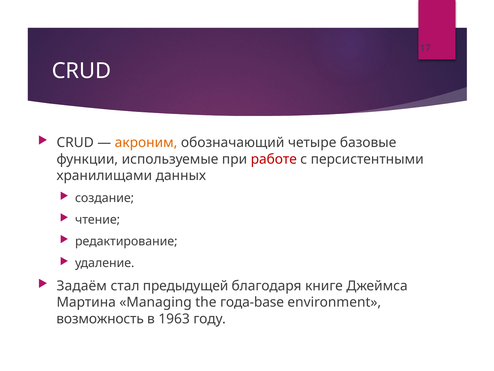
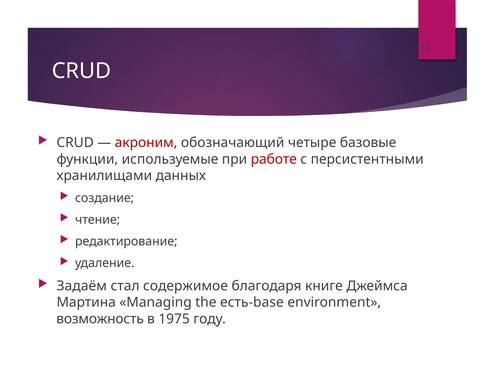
акроним colour: orange -> red (146, 142)
предыдущей: предыдущей -> содержимое (185, 285)
года-base: года-base -> есть-base (252, 302)
1963: 1963 -> 1975 (174, 318)
